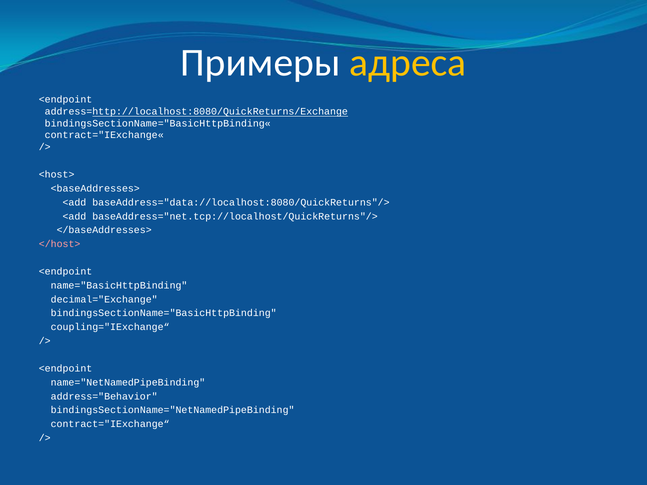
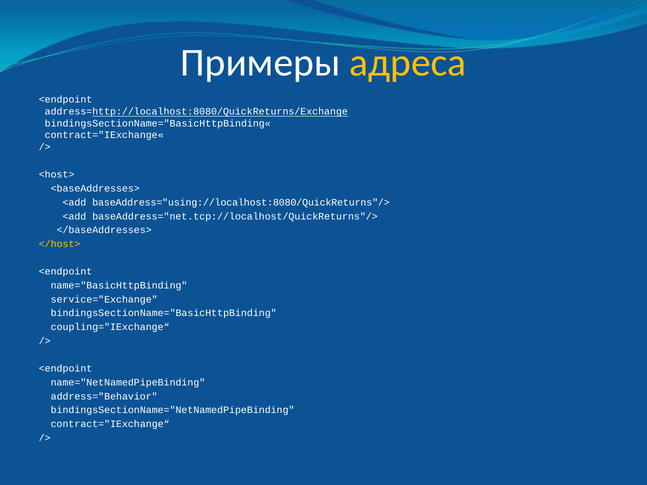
baseAddress="data://localhost:8080/QuickReturns"/>: baseAddress="data://localhost:8080/QuickReturns"/> -> baseAddress="using://localhost:8080/QuickReturns"/> (241, 203)
</host> colour: pink -> yellow (60, 244)
decimal="Exchange: decimal="Exchange -> service="Exchange (104, 300)
